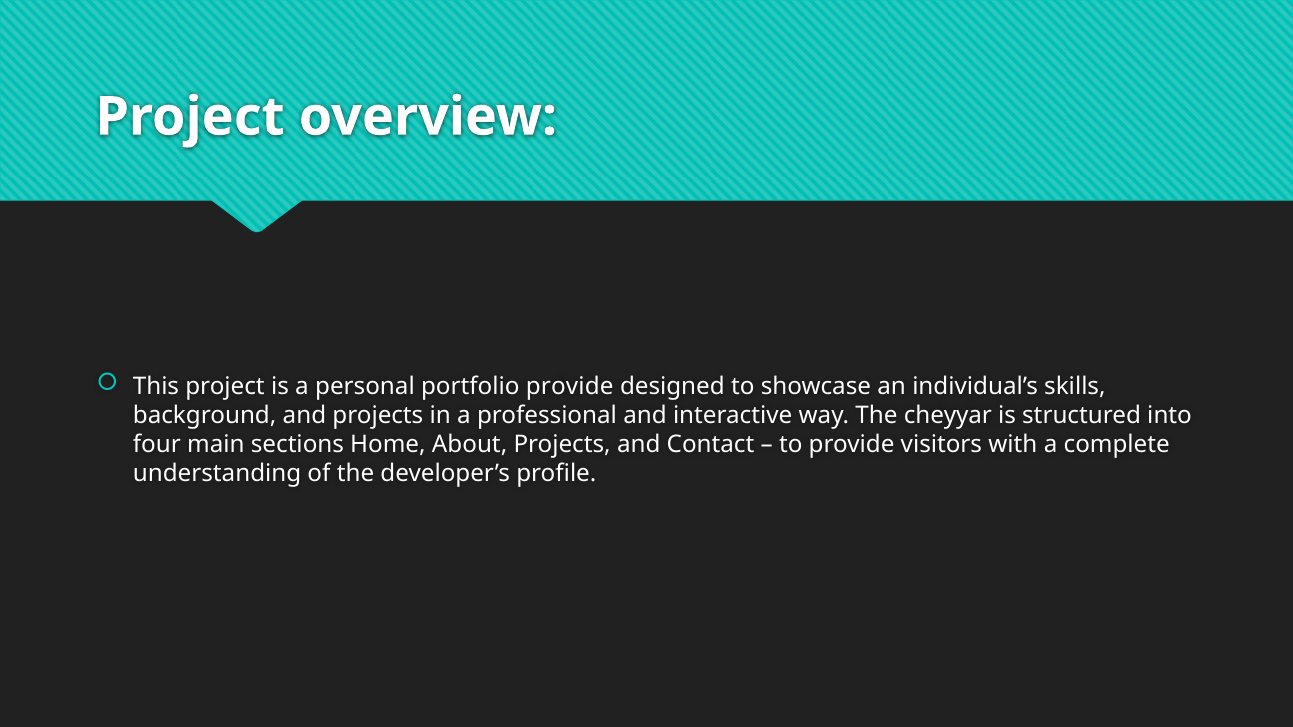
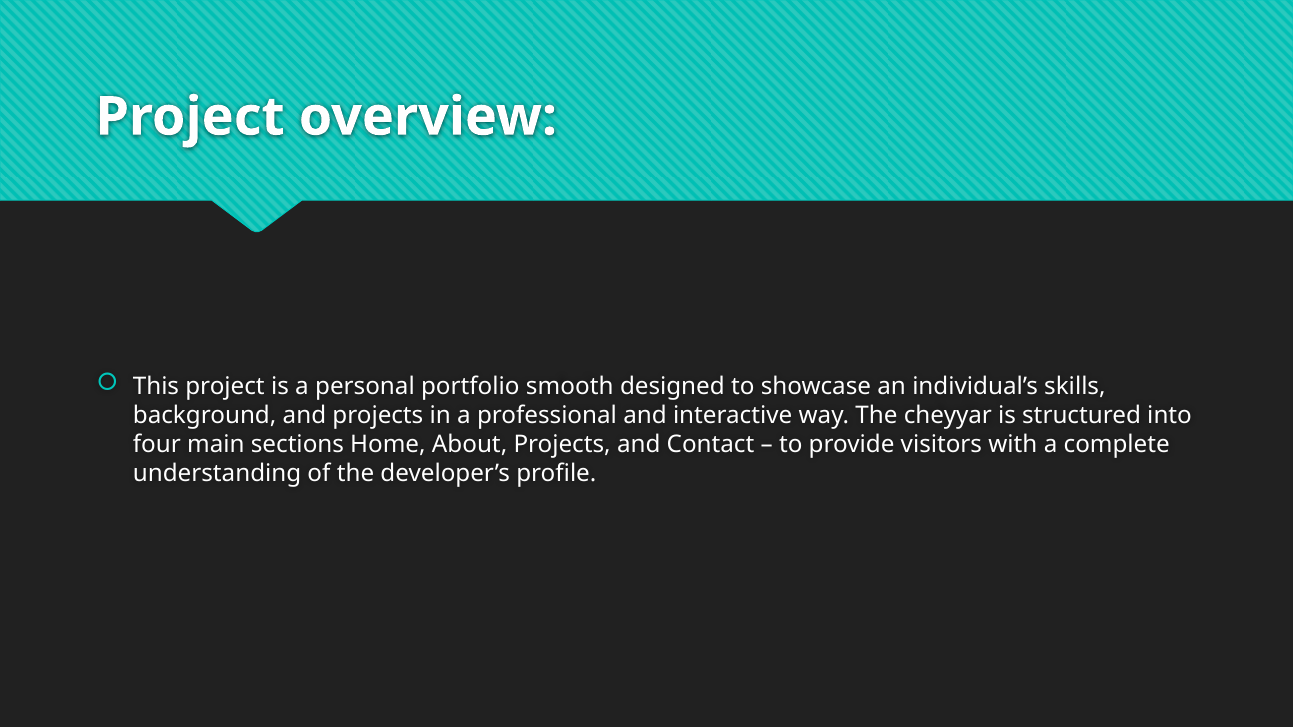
portfolio provide: provide -> smooth (570, 387)
